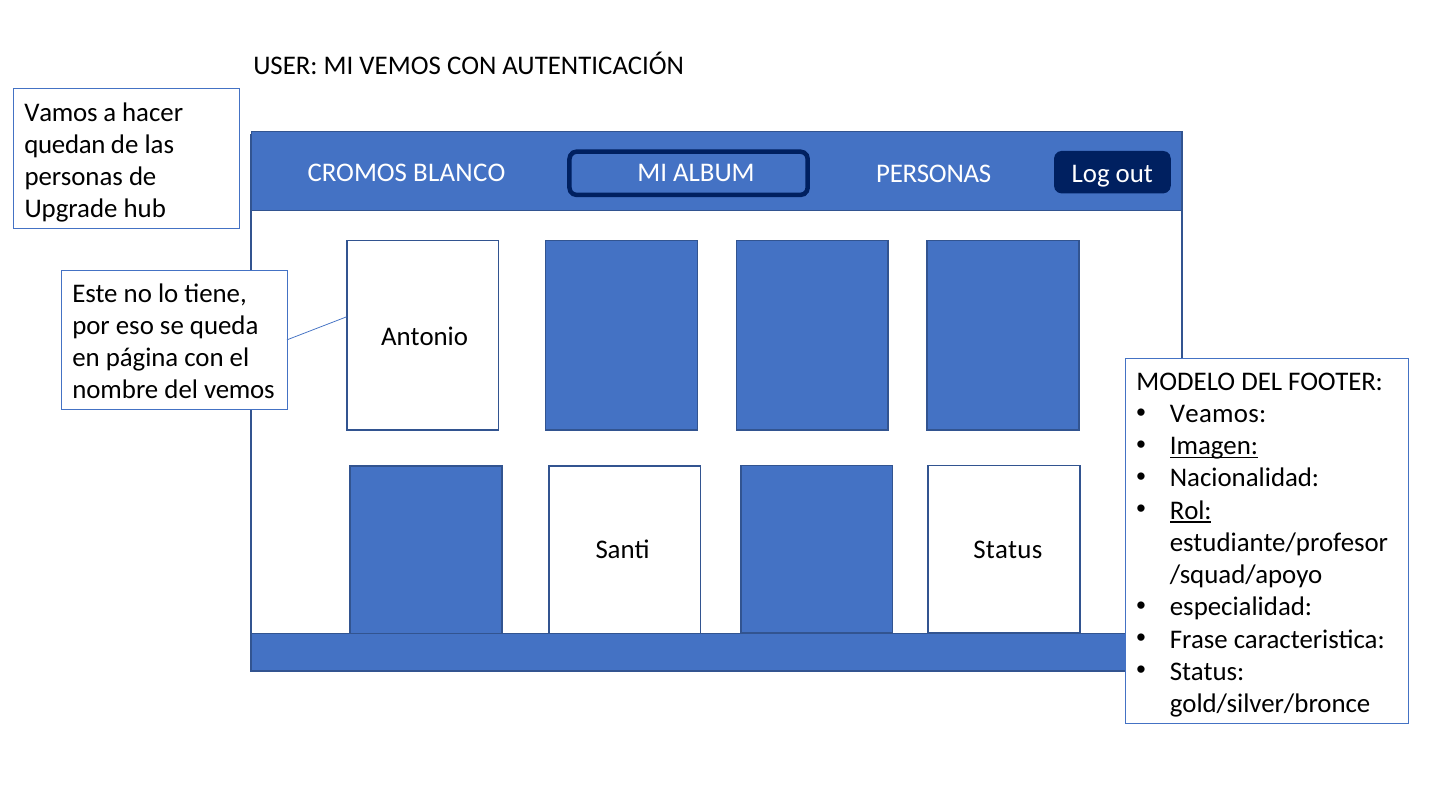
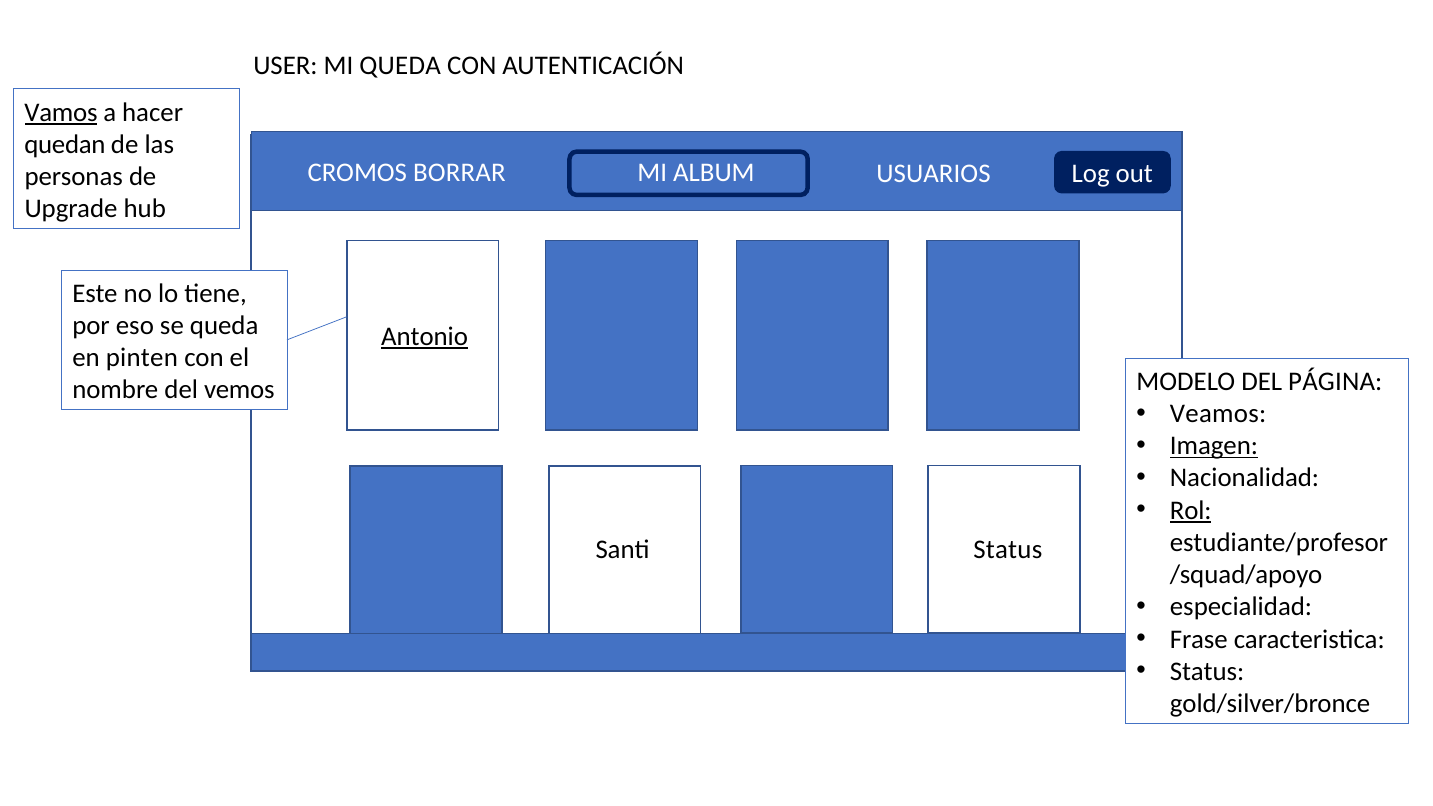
MI VEMOS: VEMOS -> QUEDA (400, 66)
Vamos underline: none -> present (61, 112)
BLANCO: BLANCO -> BORRAR (459, 173)
ALBUM PERSONAS: PERSONAS -> USUARIOS (934, 174)
Antonio underline: none -> present (425, 337)
página: página -> pinten (142, 358)
FOOTER: FOOTER -> PÁGINA (1335, 381)
